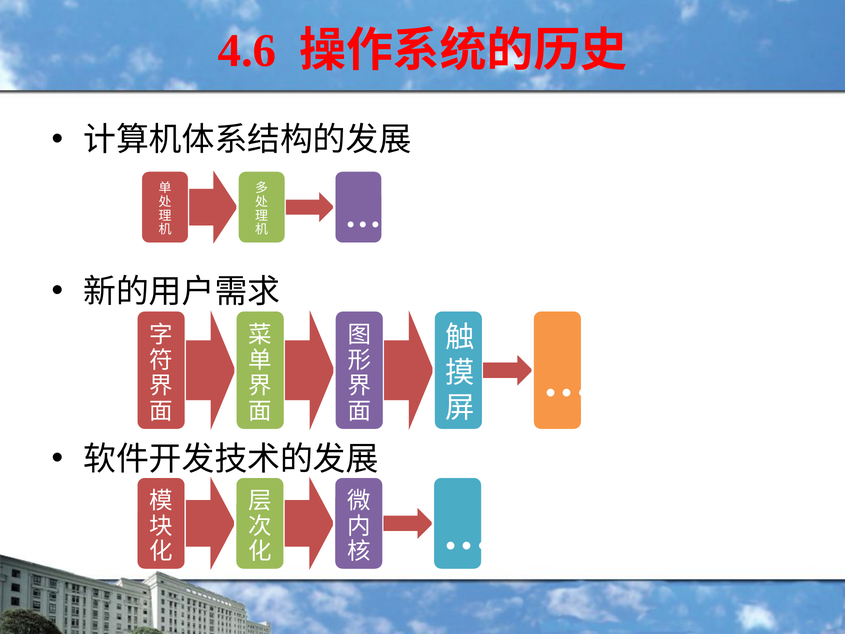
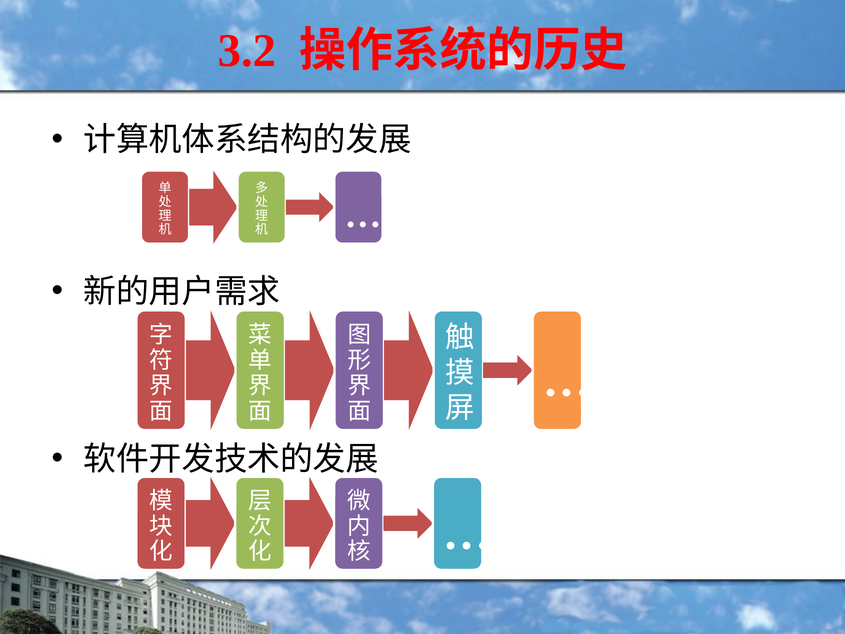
4.6: 4.6 -> 3.2 (247, 51)
